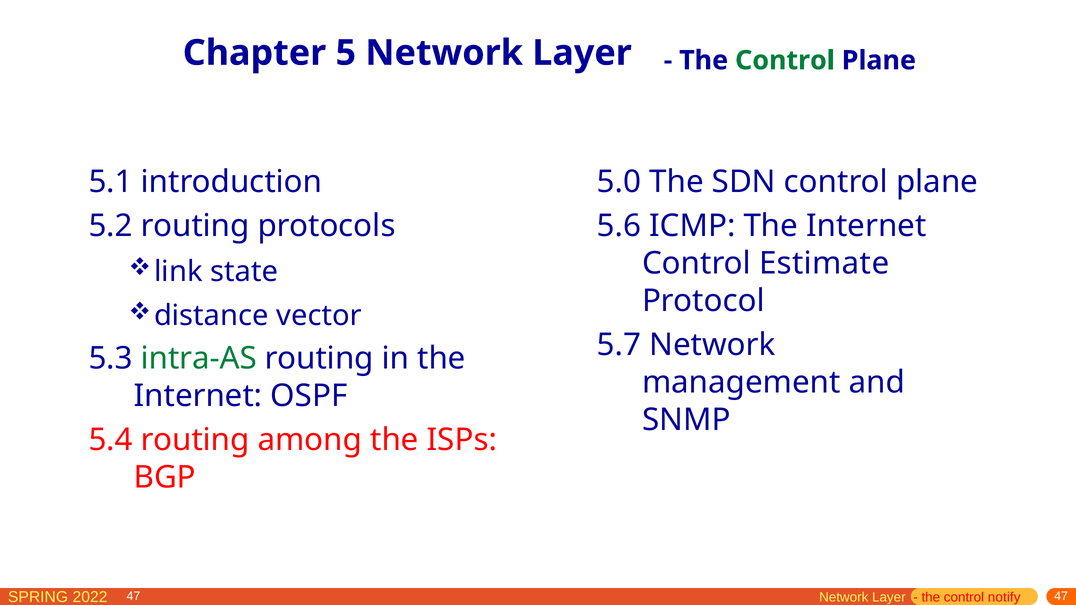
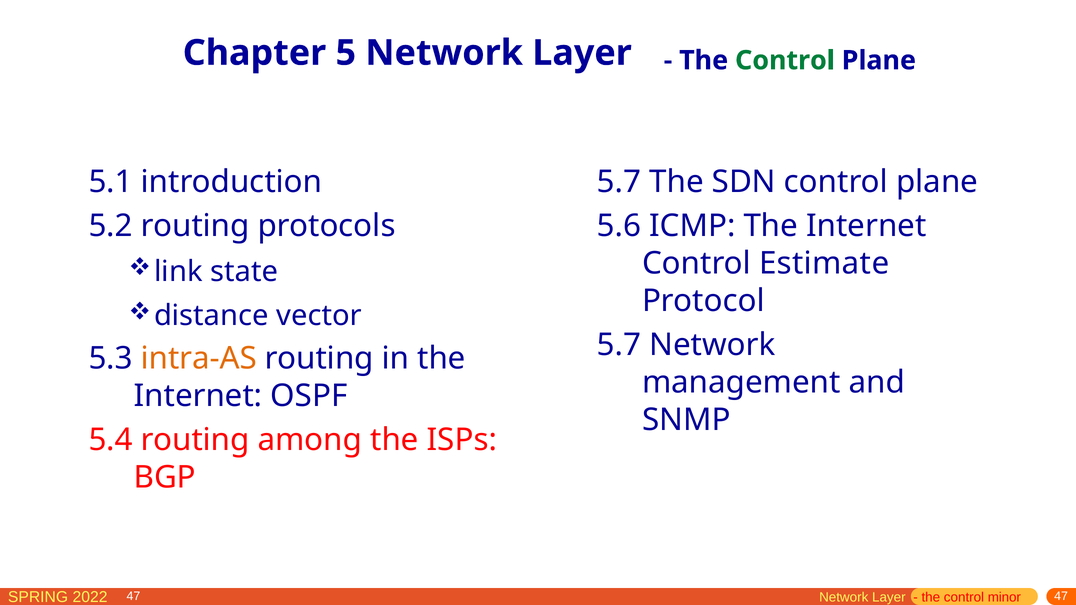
5.0: 5.0 -> 5.7 (619, 182)
intra-AS colour: green -> orange (199, 359)
notify: notify -> minor (1004, 598)
